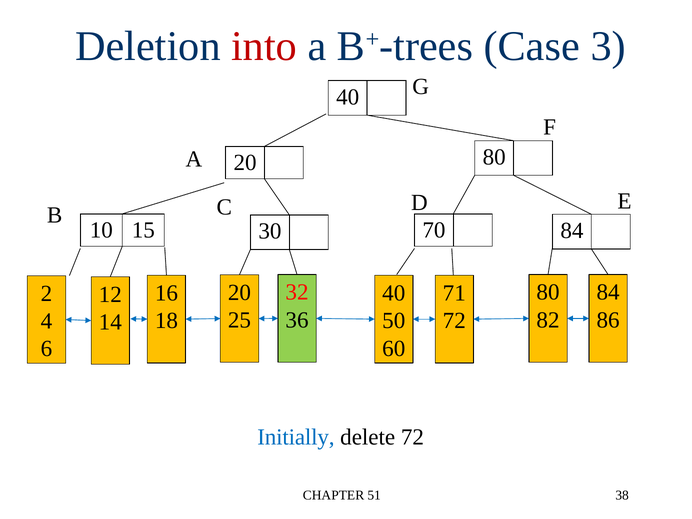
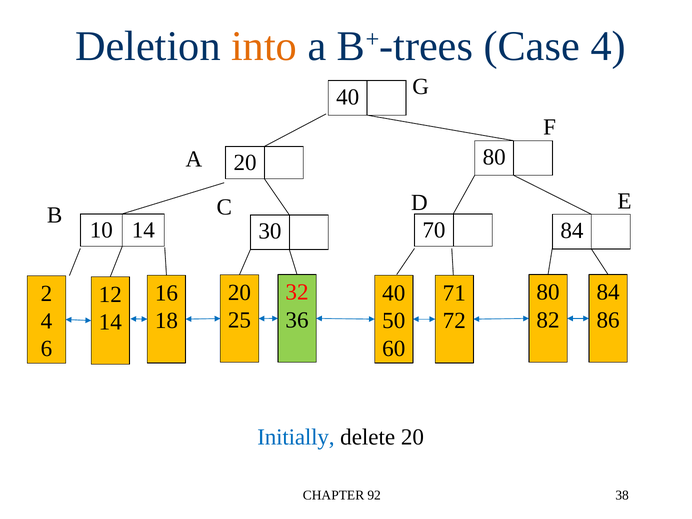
into colour: red -> orange (264, 46)
Case 3: 3 -> 4 (608, 46)
10 15: 15 -> 14 (143, 230)
delete 72: 72 -> 20 (412, 437)
51: 51 -> 92 (374, 496)
